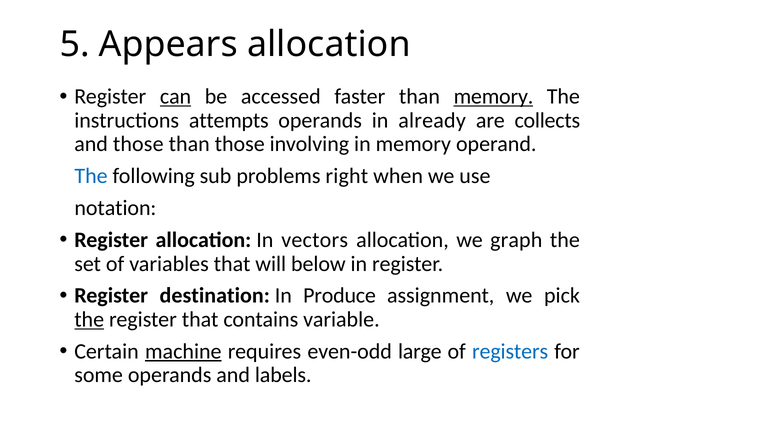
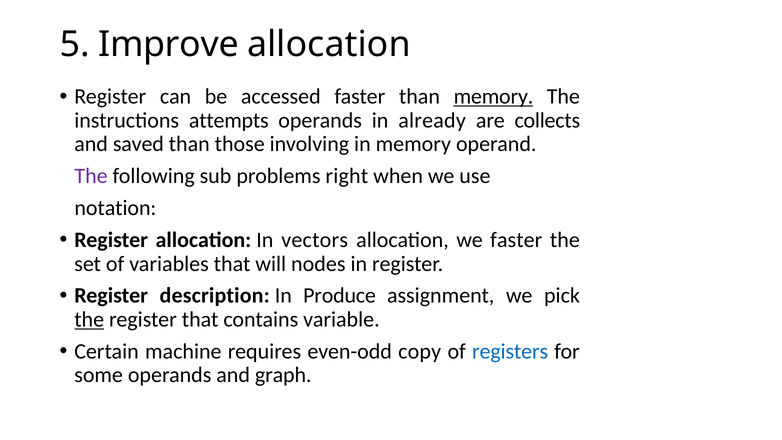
Appears: Appears -> Improve (169, 44)
can underline: present -> none (176, 97)
and those: those -> saved (138, 144)
The colour: blue -> purple (91, 176)
we graph: graph -> faster (516, 240)
below: below -> nodes (318, 264)
destination: destination -> description (215, 296)
machine underline: present -> none (183, 351)
large: large -> copy (420, 351)
labels: labels -> graph (283, 375)
